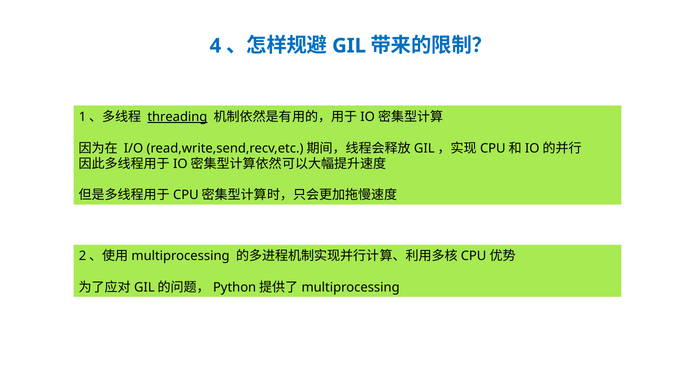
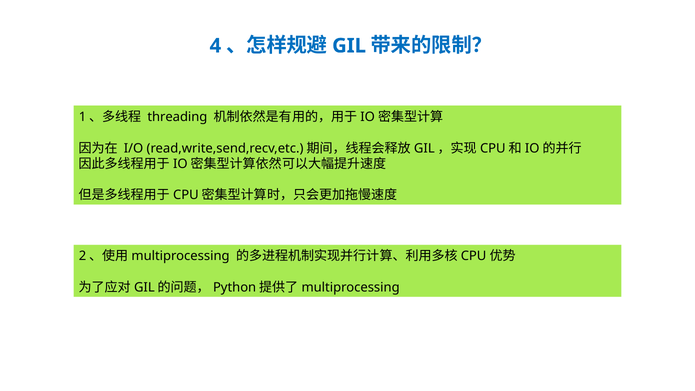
threading underline: present -> none (177, 117)
